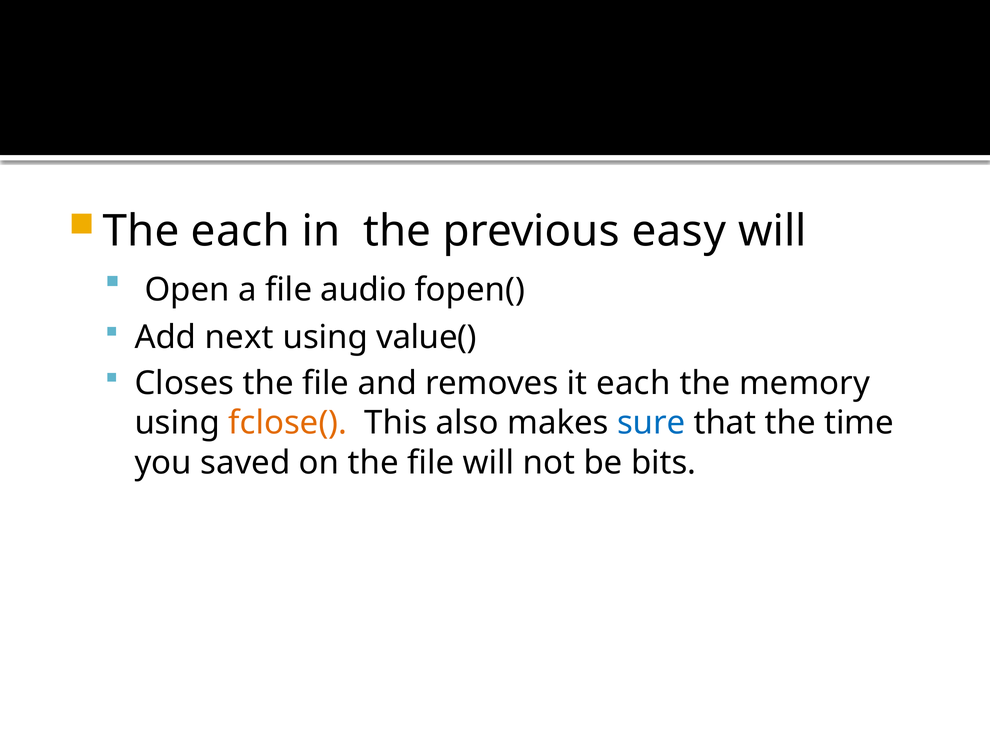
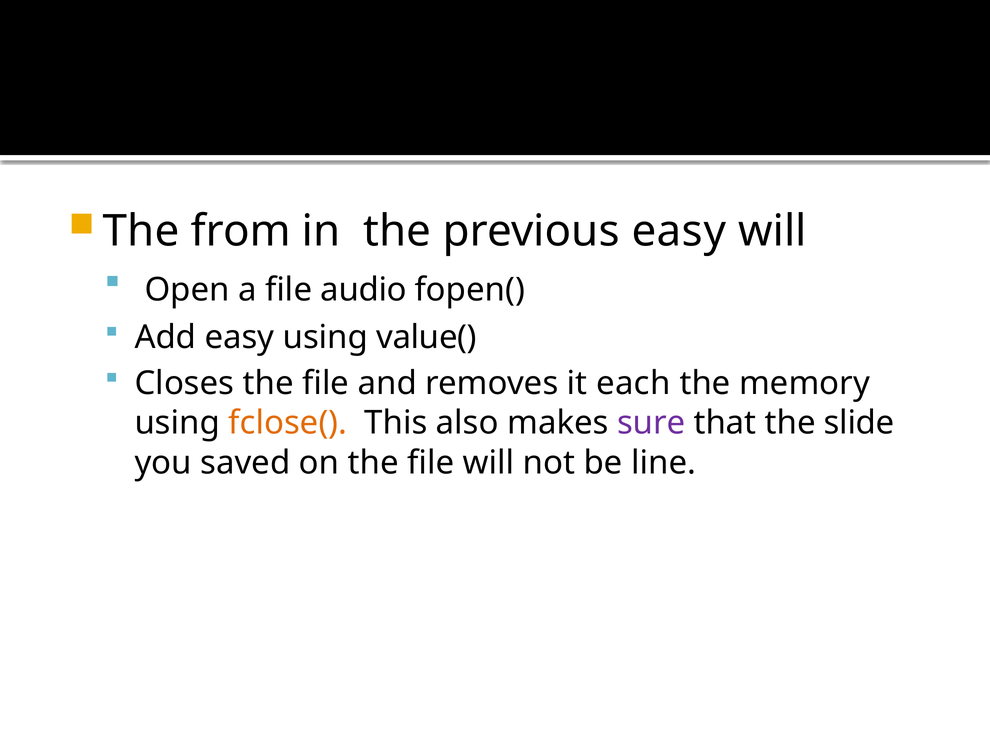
The each: each -> from (241, 232)
Add next: next -> easy (239, 338)
sure colour: blue -> purple (651, 423)
time: time -> slide (859, 423)
bits: bits -> line (664, 463)
